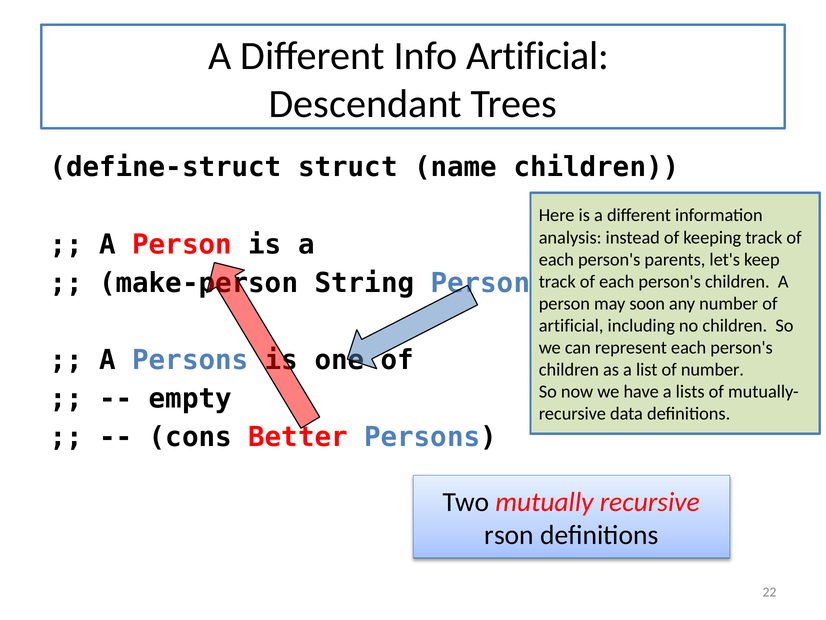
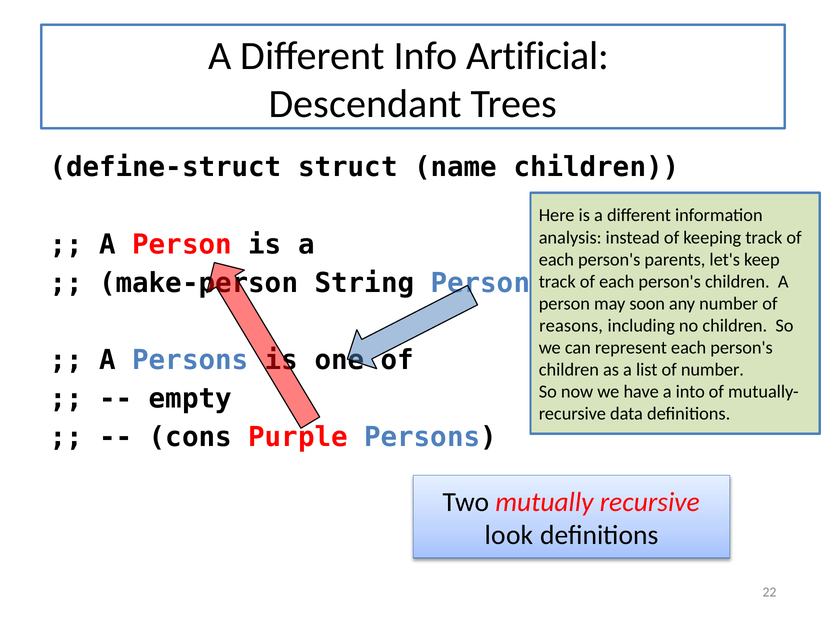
artificial: artificial -> reasons (571, 325)
lists: lists -> into (690, 391)
Better: Better -> Purple (298, 437)
rson: rson -> look (509, 535)
